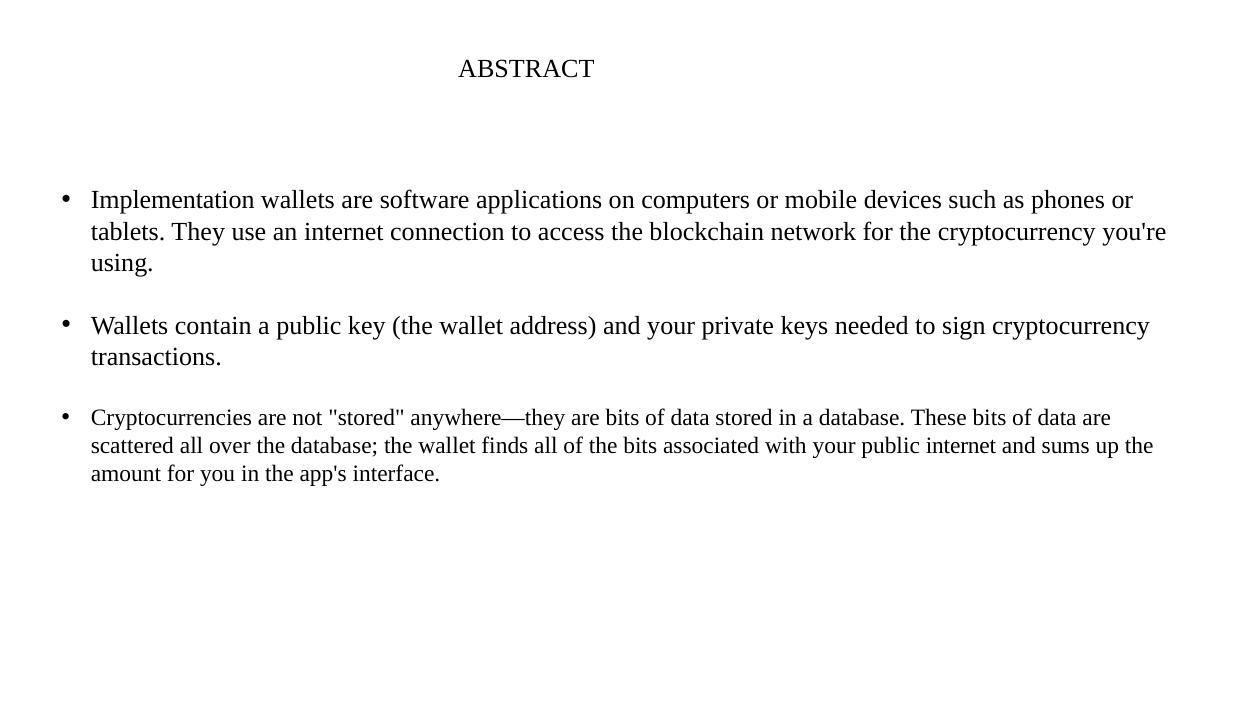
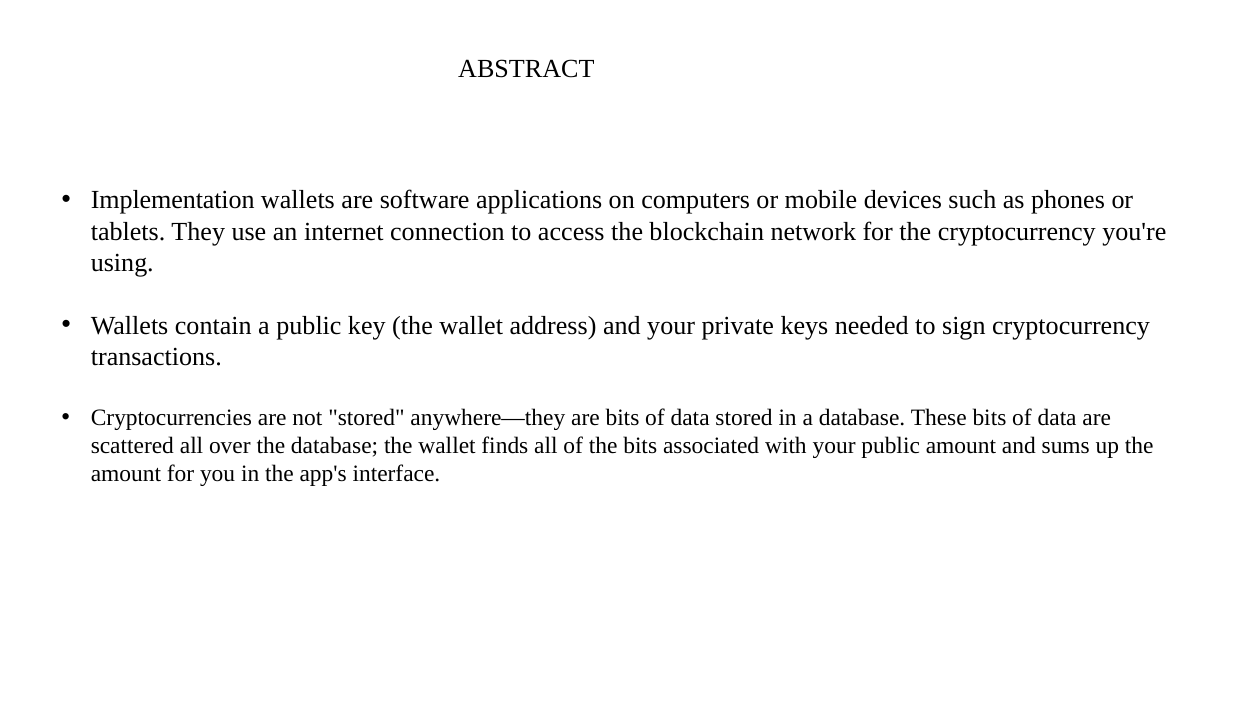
public internet: internet -> amount (961, 446)
